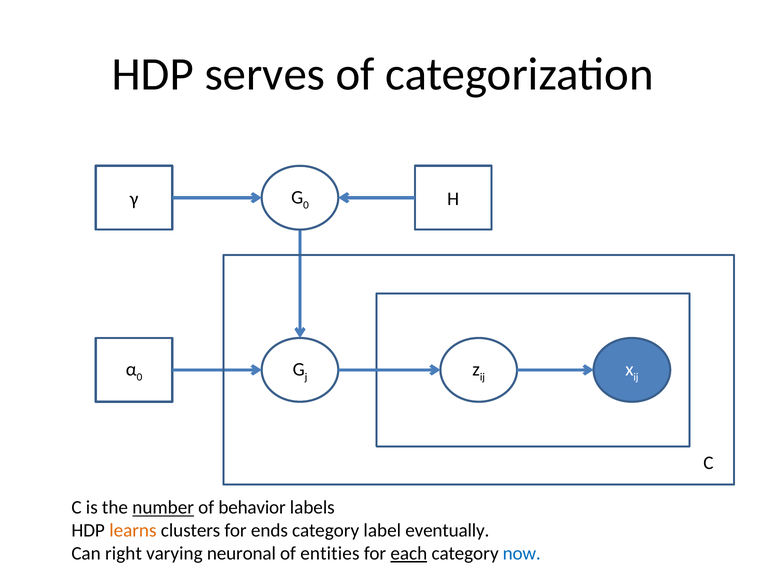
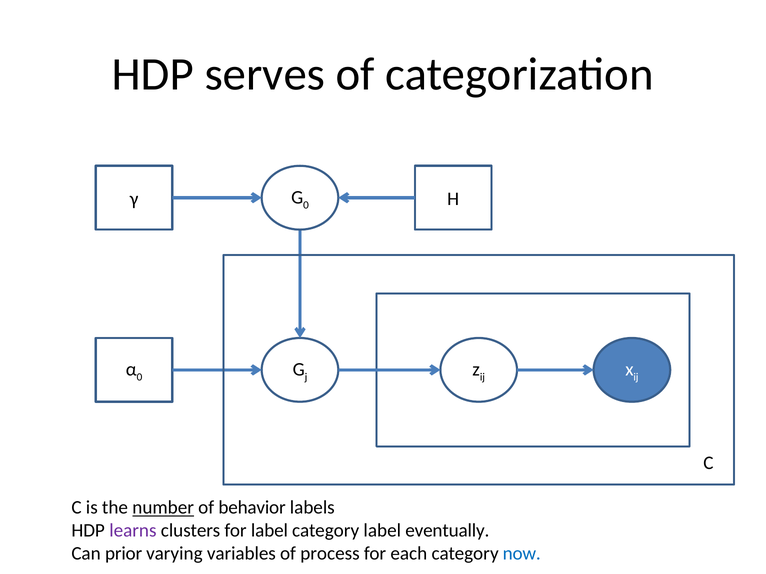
learns colour: orange -> purple (133, 531)
for ends: ends -> label (269, 531)
right: right -> prior (124, 554)
neuronal: neuronal -> variables (241, 554)
entities: entities -> process (330, 554)
each underline: present -> none (409, 554)
